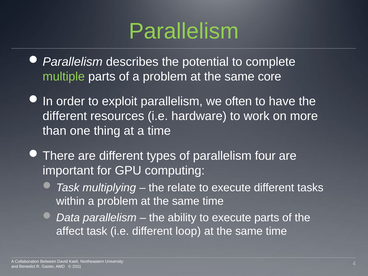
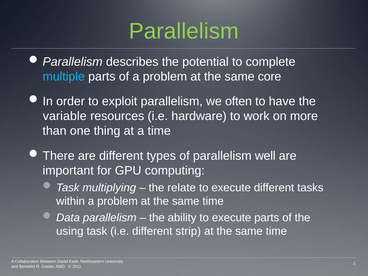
multiple colour: light green -> light blue (64, 76)
different: different -> variable (65, 116)
four: four -> well (265, 156)
affect: affect -> using (70, 231)
loop: loop -> strip (188, 231)
